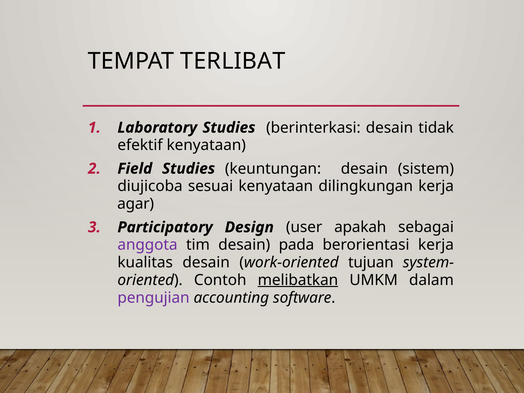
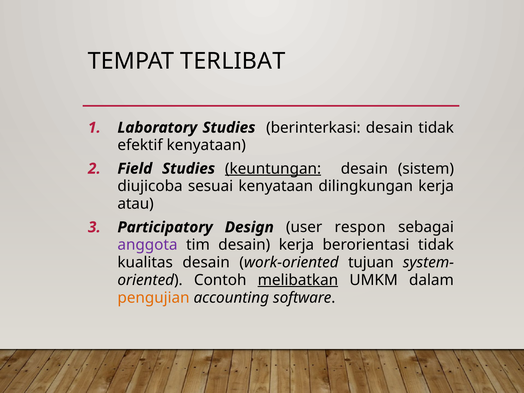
keuntungan underline: none -> present (273, 169)
agar: agar -> atau (136, 204)
apakah: apakah -> respon (360, 227)
desain pada: pada -> kerja (296, 245)
berorientasi kerja: kerja -> tidak (436, 245)
pengujian colour: purple -> orange (154, 298)
